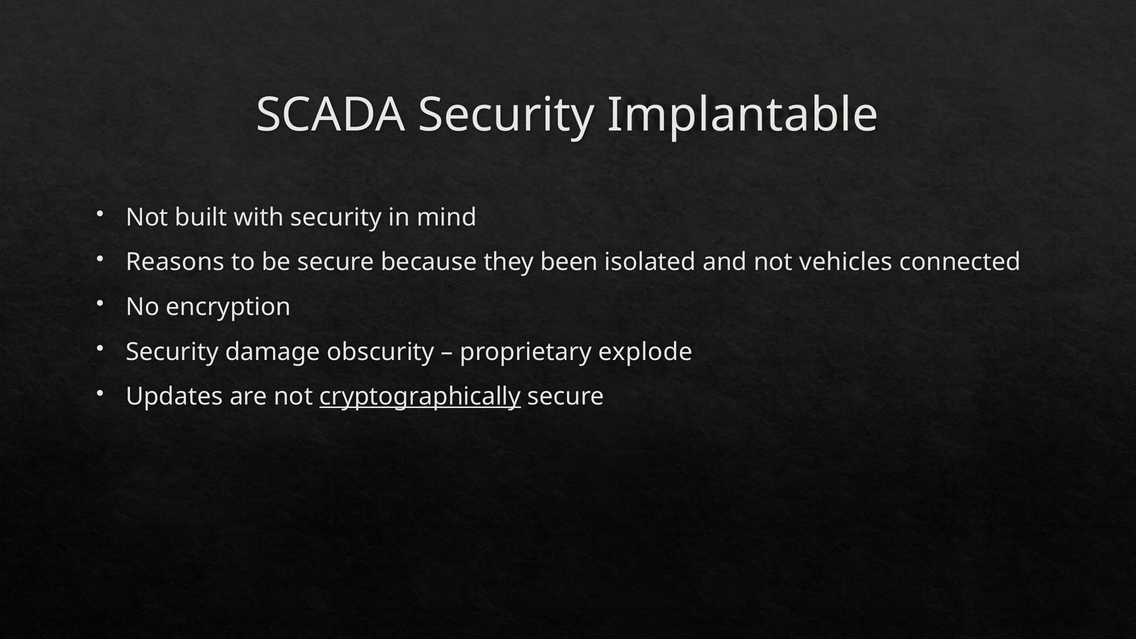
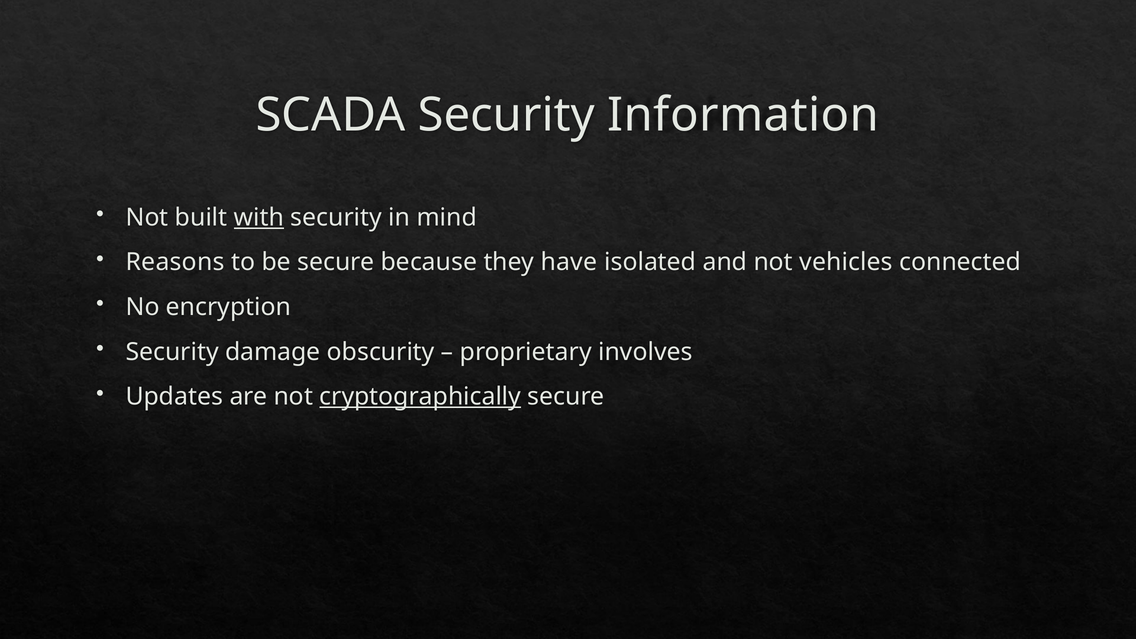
Implantable: Implantable -> Information (743, 115)
with underline: none -> present (259, 217)
been: been -> have (569, 262)
explode: explode -> involves (645, 352)
